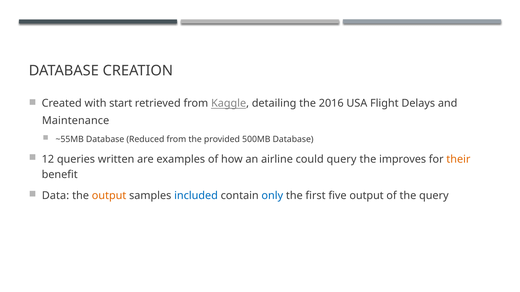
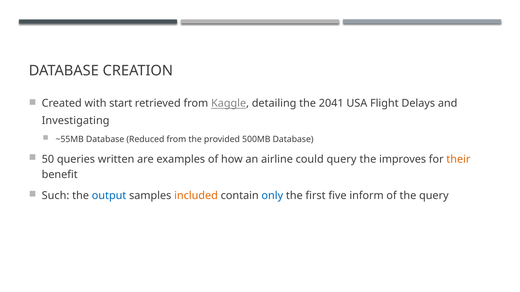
2016: 2016 -> 2041 (331, 104)
Maintenance: Maintenance -> Investigating (76, 121)
12: 12 -> 50 (48, 159)
Data: Data -> Such (56, 196)
output colour: orange -> blue (109, 196)
included colour: blue -> orange (196, 196)
five output: output -> inform (367, 196)
